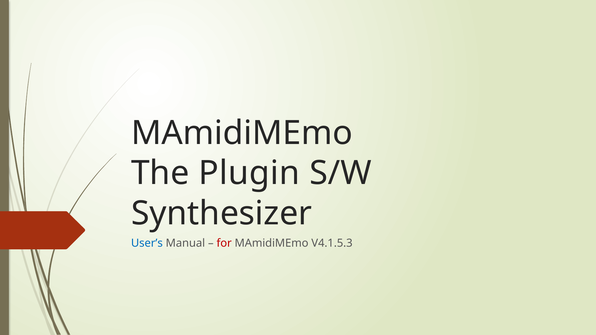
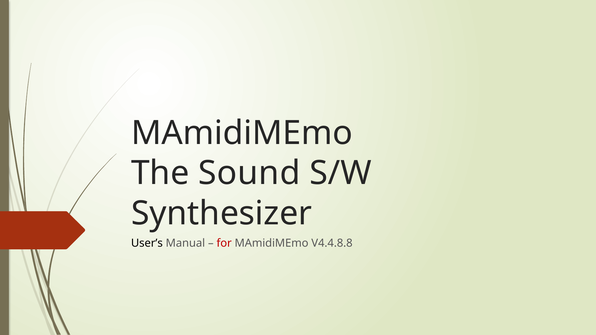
Plugin: Plugin -> Sound (249, 173)
User’s colour: blue -> black (147, 243)
V4.1.5.3: V4.1.5.3 -> V4.4.8.8 (332, 243)
